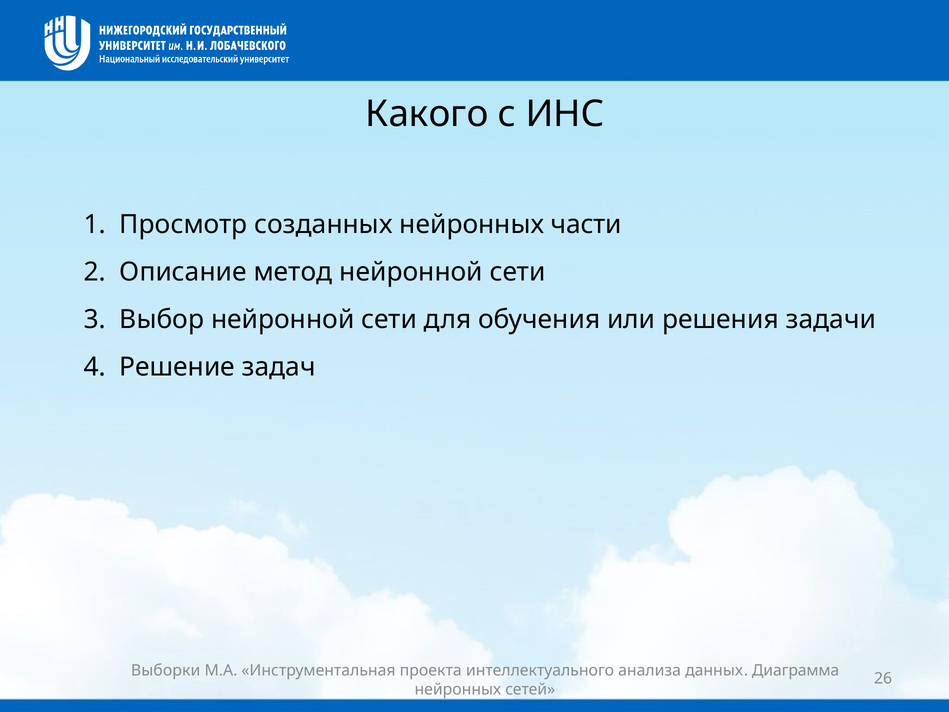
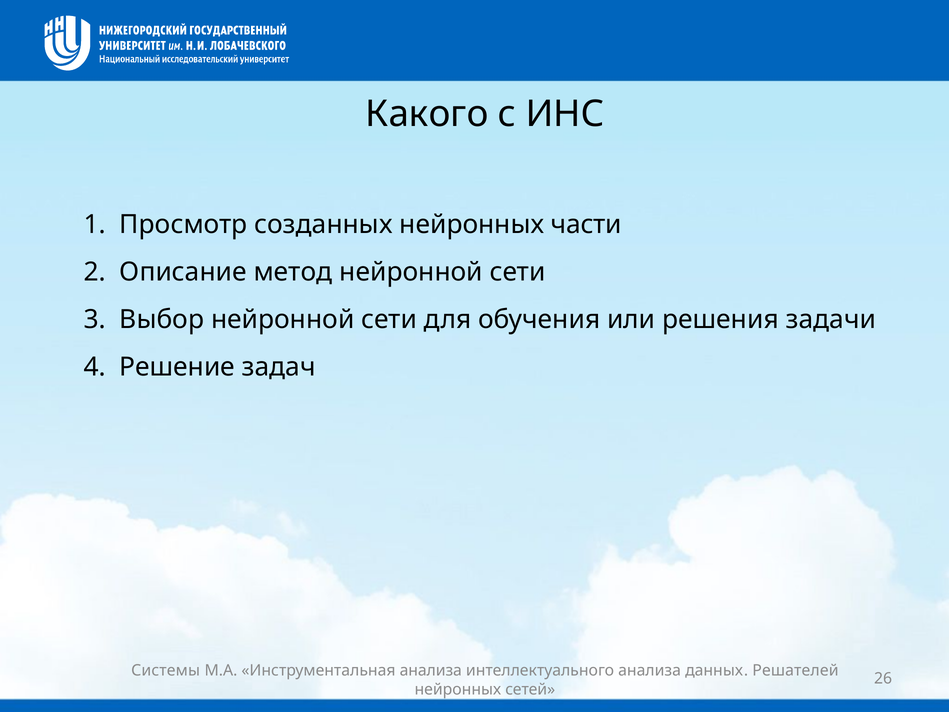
Выборки: Выборки -> Системы (166, 670)
Инструментальная проекта: проекта -> анализа (431, 670)
Диаграмма: Диаграмма -> Решателей (795, 670)
